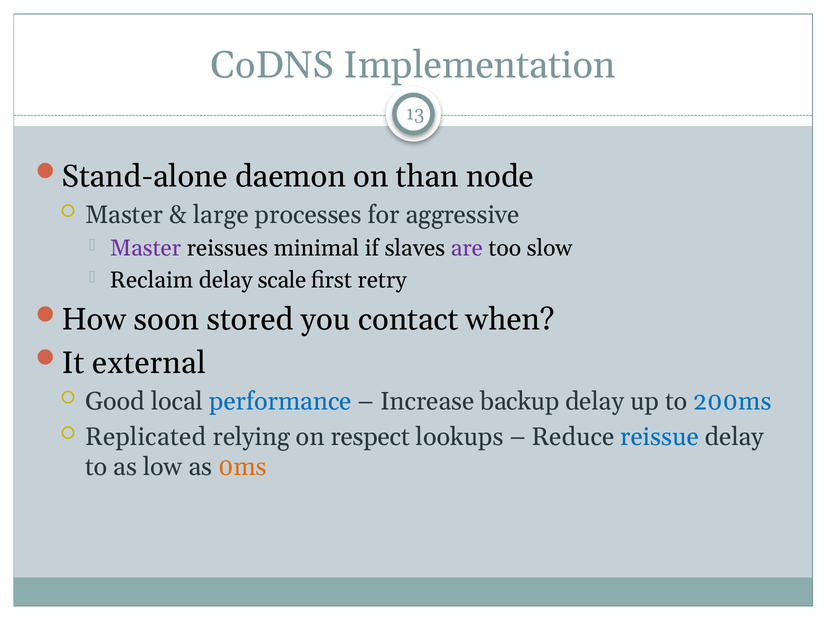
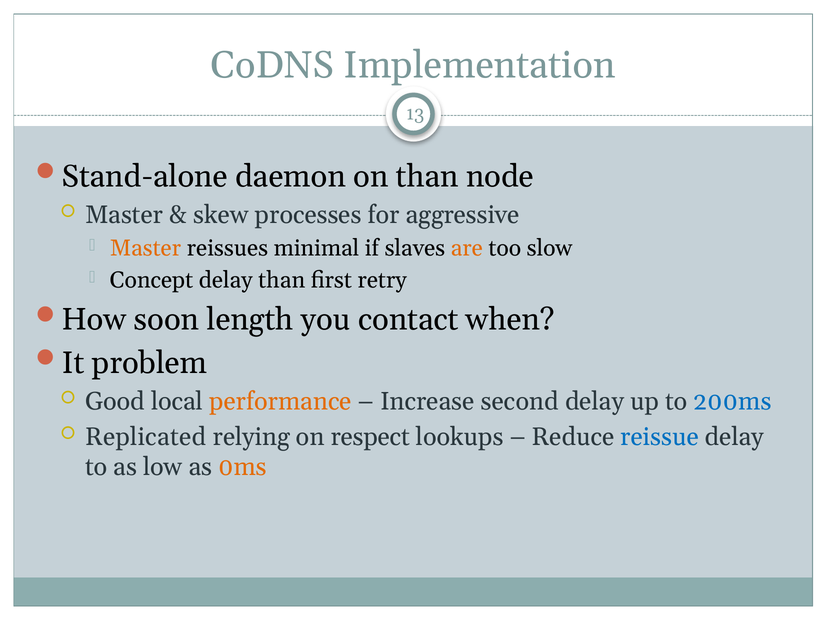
large: large -> skew (221, 215)
Master colour: purple -> orange (145, 248)
are colour: purple -> orange (467, 248)
Reclaim: Reclaim -> Concept (152, 280)
delay scale: scale -> than (282, 280)
stored: stored -> length (250, 320)
external: external -> problem (149, 363)
performance colour: blue -> orange (280, 402)
backup: backup -> second (520, 402)
